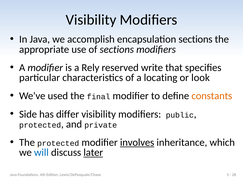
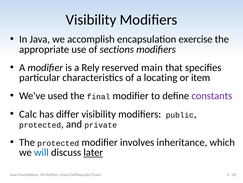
encapsulation sections: sections -> exercise (196, 39)
write: write -> main (152, 67)
look: look -> item (201, 77)
constants colour: orange -> purple (212, 96)
Side: Side -> Calc (28, 114)
involves underline: present -> none (137, 142)
